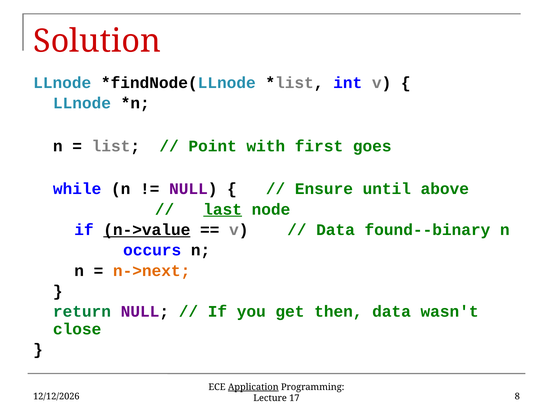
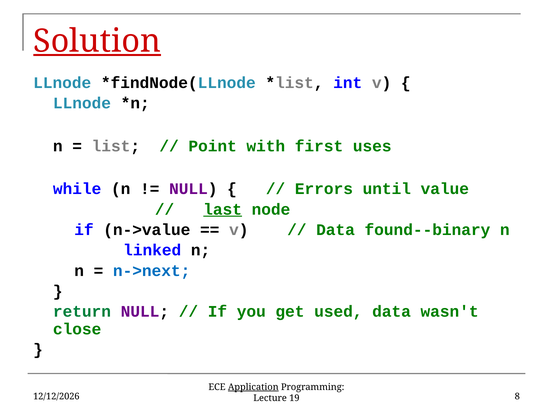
Solution underline: none -> present (97, 41)
goes: goes -> uses (372, 146)
Ensure: Ensure -> Errors (324, 189)
above: above -> value (445, 189)
n->value underline: present -> none (147, 230)
occurs: occurs -> linked (152, 250)
n->next colour: orange -> blue (152, 271)
then: then -> used (338, 311)
17: 17 -> 19 (294, 398)
